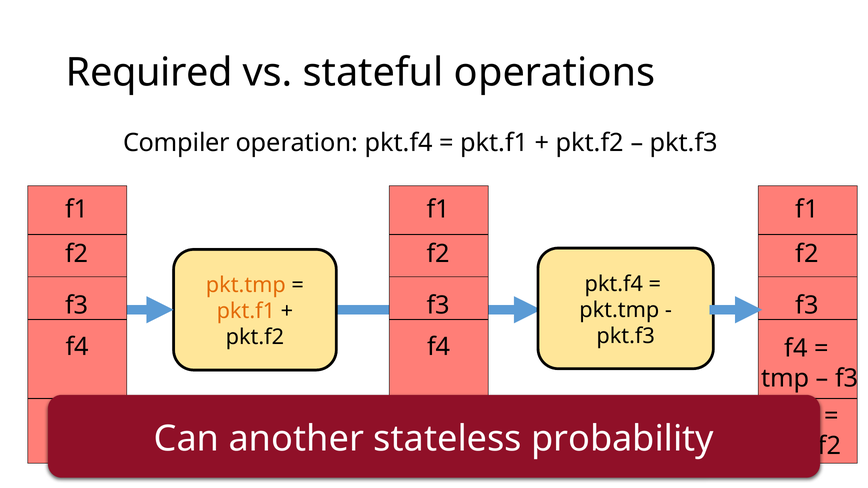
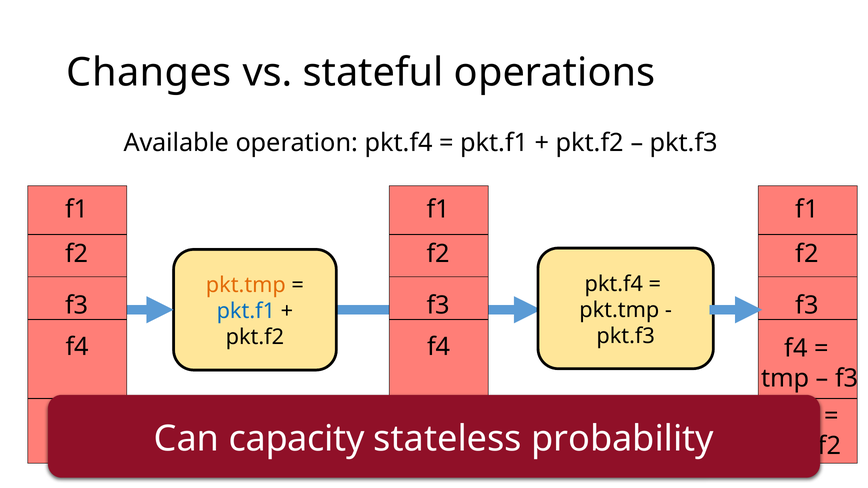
Required: Required -> Changes (149, 73)
Compiler: Compiler -> Available (176, 143)
pkt.f1 colour: orange -> blue (246, 311)
another: another -> capacity (297, 439)
